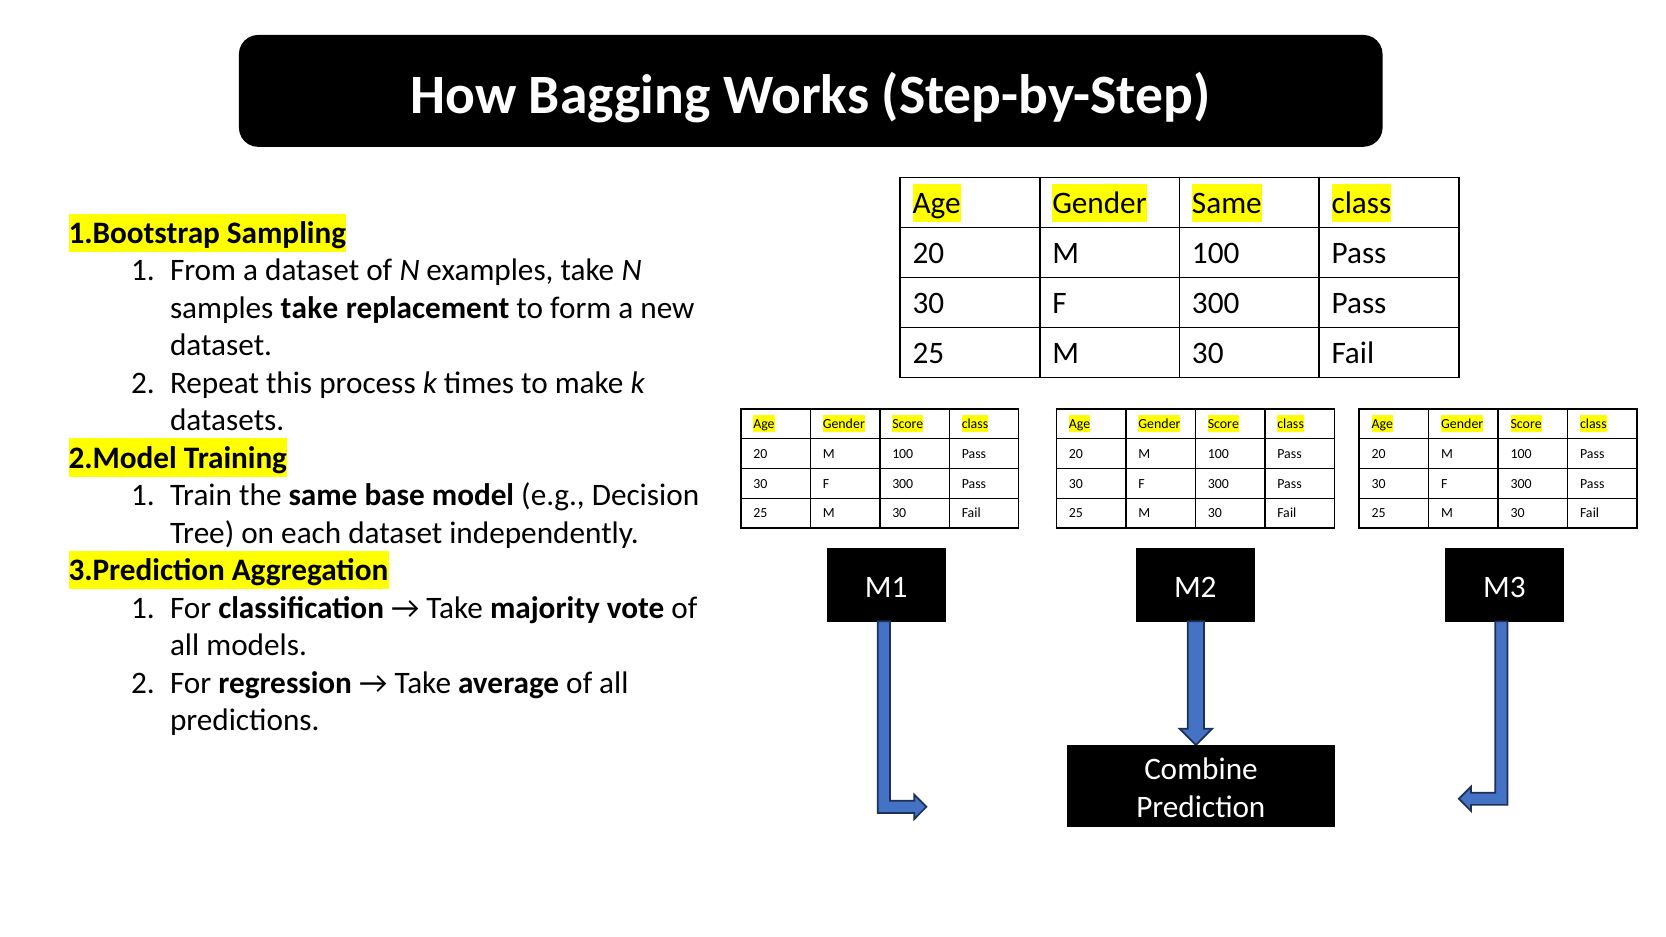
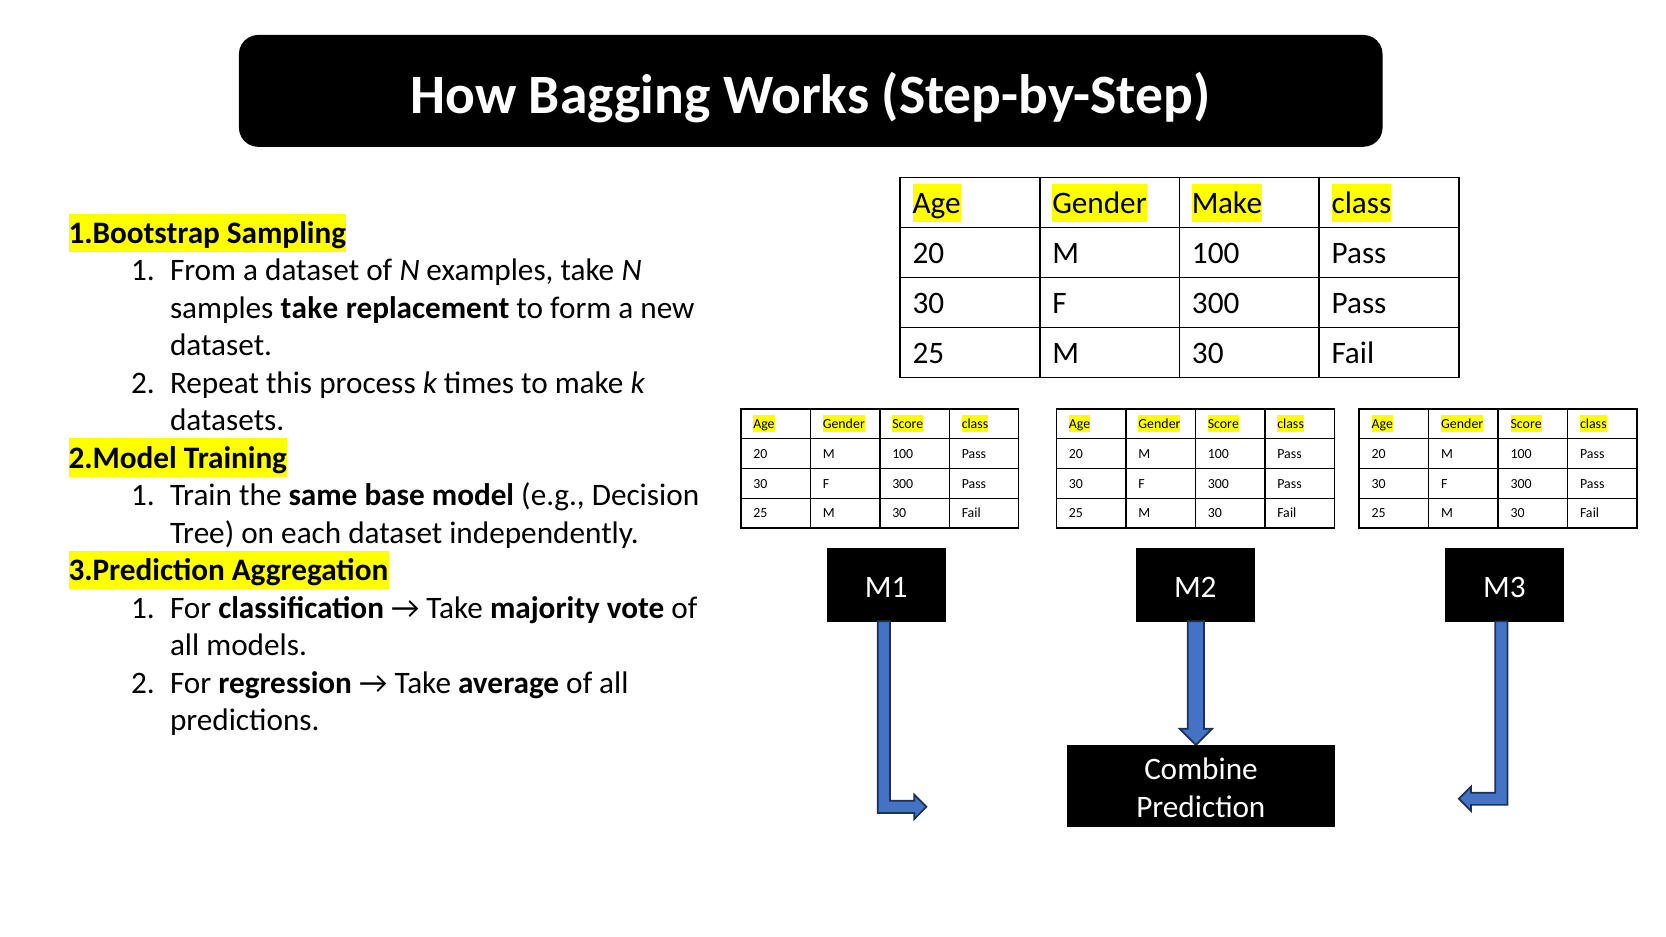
Gender Same: Same -> Make (1227, 203)
